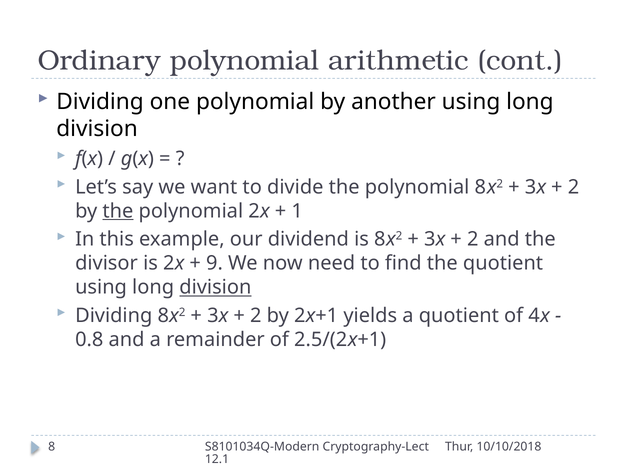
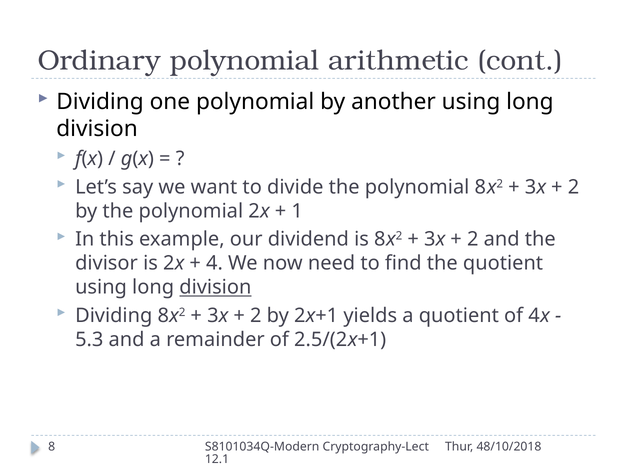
the underline: present -> none (118, 211)
9: 9 -> 4 (215, 264)
0.8: 0.8 -> 5.3 (89, 340)
10/10/2018: 10/10/2018 -> 48/10/2018 (509, 447)
